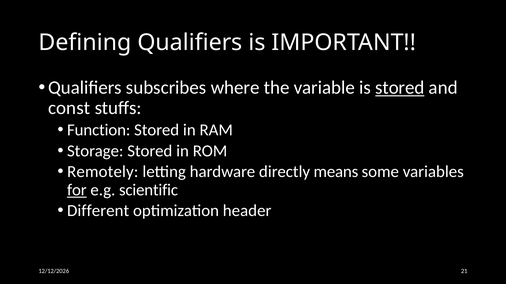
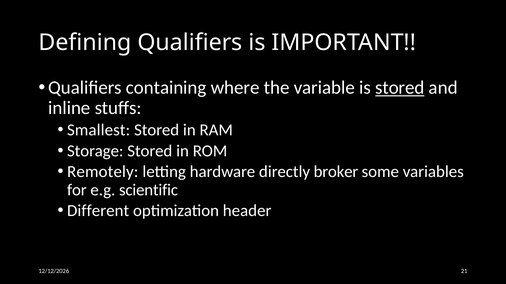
subscribes: subscribes -> containing (166, 88)
const: const -> inline (69, 108)
Function: Function -> Smallest (99, 130)
means: means -> broker (336, 172)
for underline: present -> none (77, 190)
